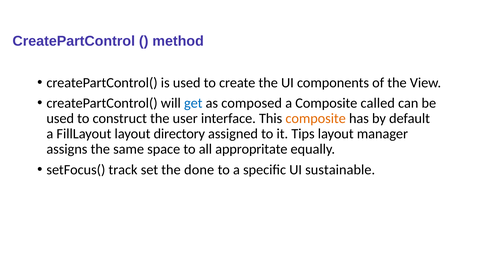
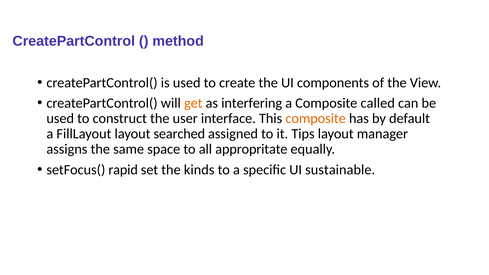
get colour: blue -> orange (193, 103)
composed: composed -> interfering (252, 103)
directory: directory -> searched (179, 134)
track: track -> rapid (123, 170)
done: done -> kinds (199, 170)
